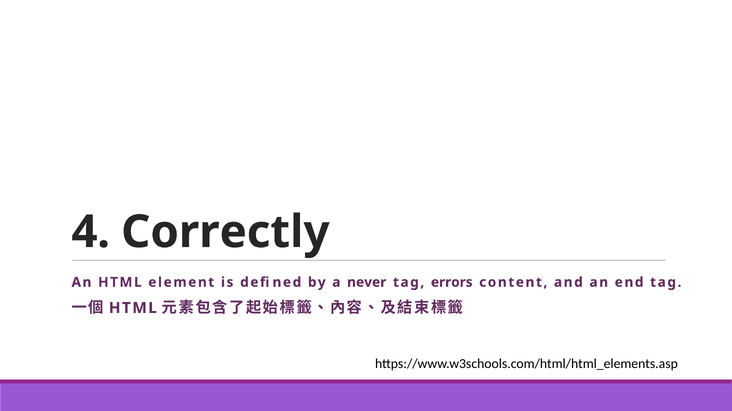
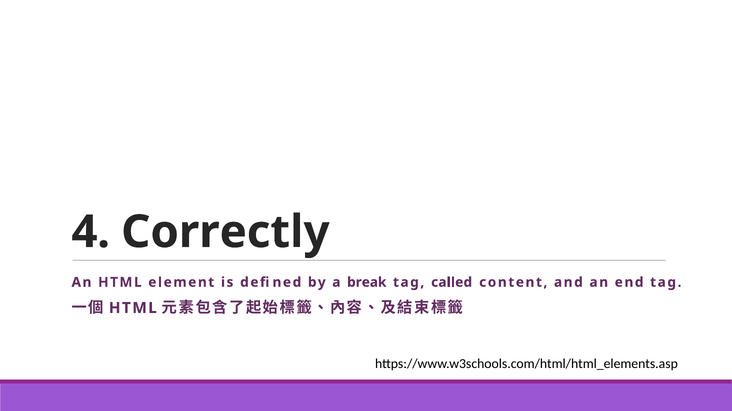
never: never -> break (367, 283)
errors: errors -> called (452, 283)
